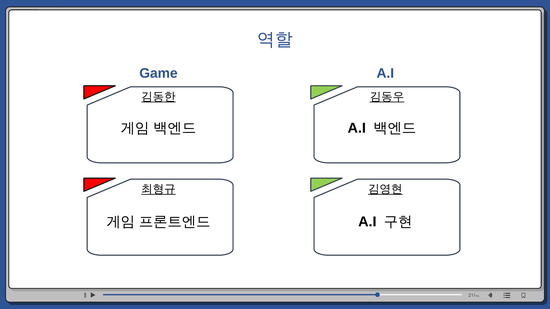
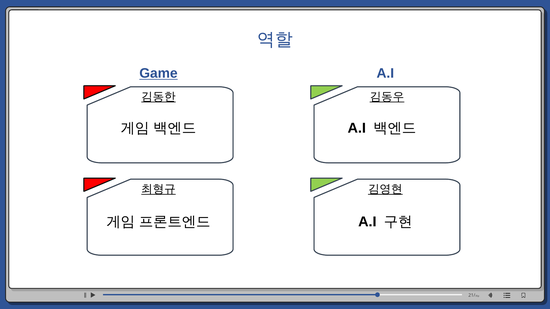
Game underline: none -> present (158, 73)
